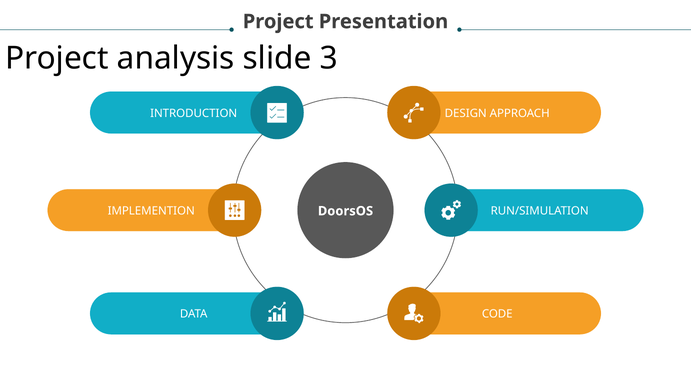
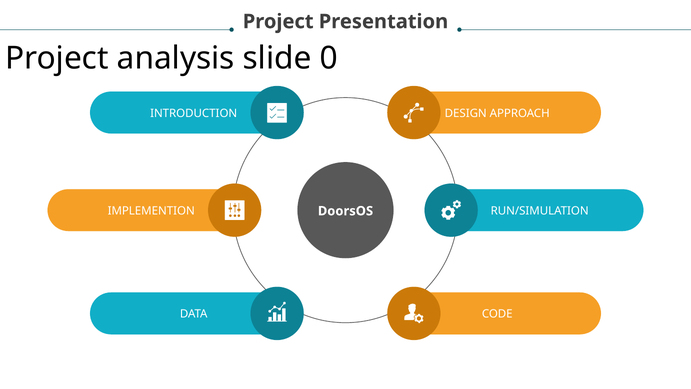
3: 3 -> 0 (329, 58)
